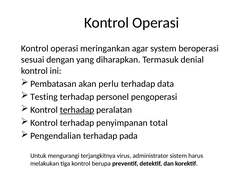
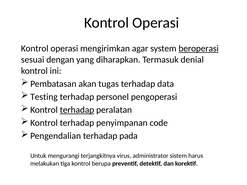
meringankan: meringankan -> mengirimkan (105, 49)
beroperasi underline: none -> present (199, 49)
perlu: perlu -> tugas (109, 84)
total: total -> code (159, 123)
